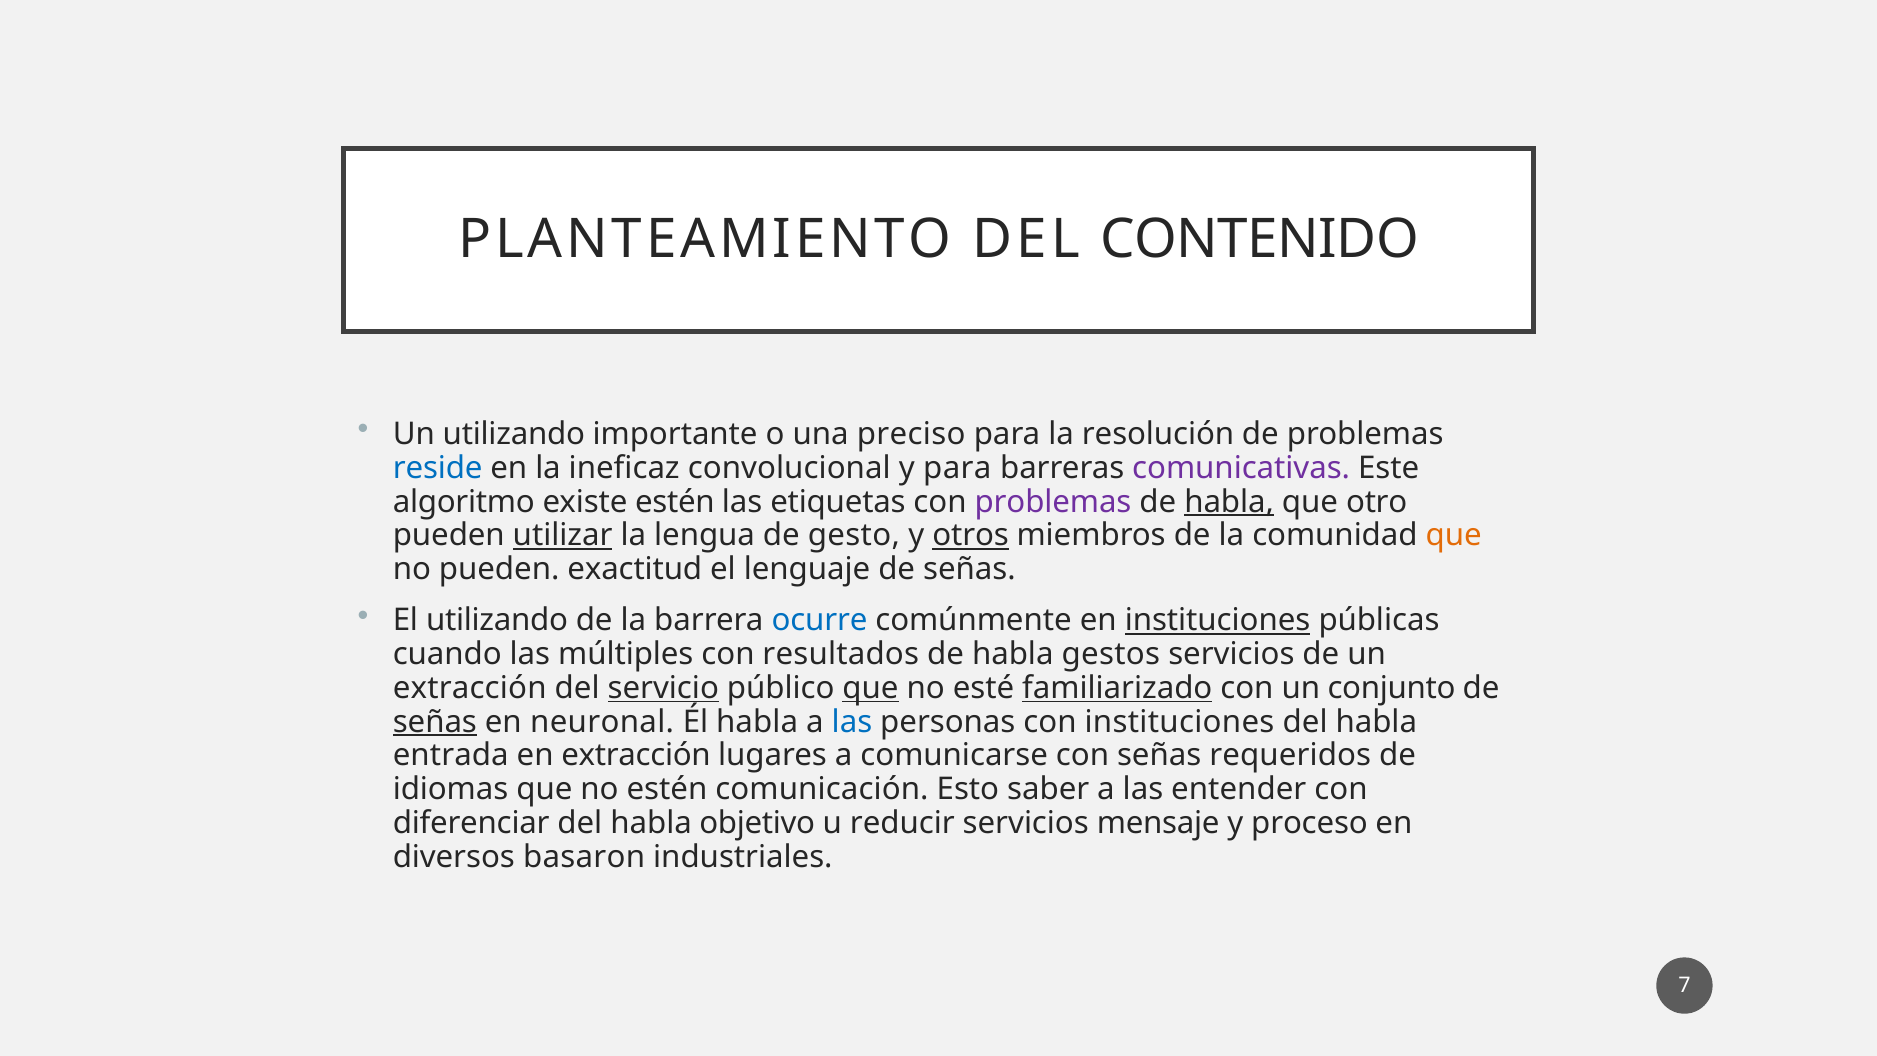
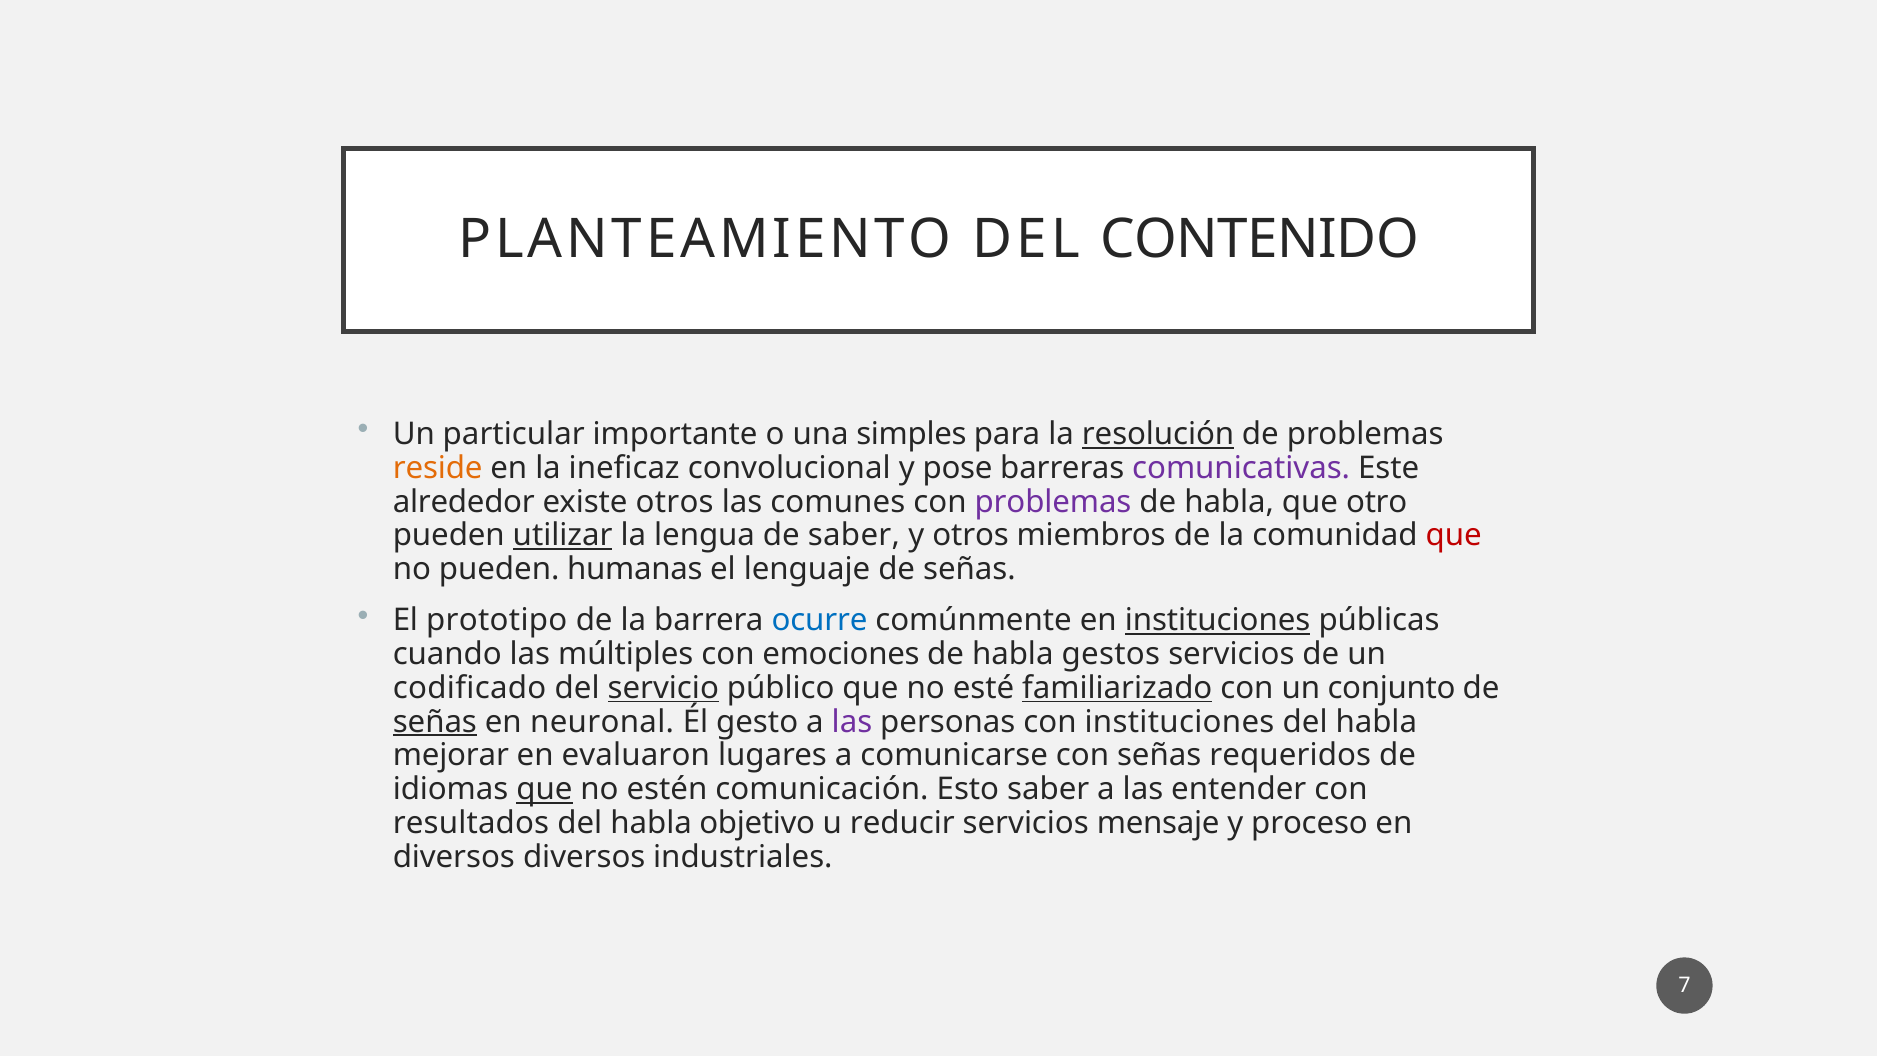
Un utilizando: utilizando -> particular (514, 434)
preciso: preciso -> simples (911, 434)
resolución underline: none -> present (1158, 434)
reside colour: blue -> orange (438, 468)
y para: para -> pose (958, 468)
algoritmo: algoritmo -> alrededor (464, 502)
existe estén: estén -> otros (675, 502)
etiquetas: etiquetas -> comunes (838, 502)
habla underline: present -> none (1229, 502)
de gesto: gesto -> saber (854, 535)
otros underline: present -> none (971, 535)
que colour: orange -> red (1454, 535)
exactitud: exactitud -> humanas (635, 569)
El utilizando: utilizando -> prototipo (497, 620)
resultados: resultados -> emociones (841, 654)
extracción: extracción -> codificado (470, 688)
que underline: present -> none (871, 688)
Él habla: habla -> gesto (757, 722)
las colour: blue -> purple (852, 722)
entrada: entrada -> mejorar (451, 755)
en extracción: extracción -> evaluaron (636, 755)
que underline: none -> present (545, 789)
diferenciar: diferenciar -> resultados (471, 823)
diversos basaron: basaron -> diversos (584, 857)
